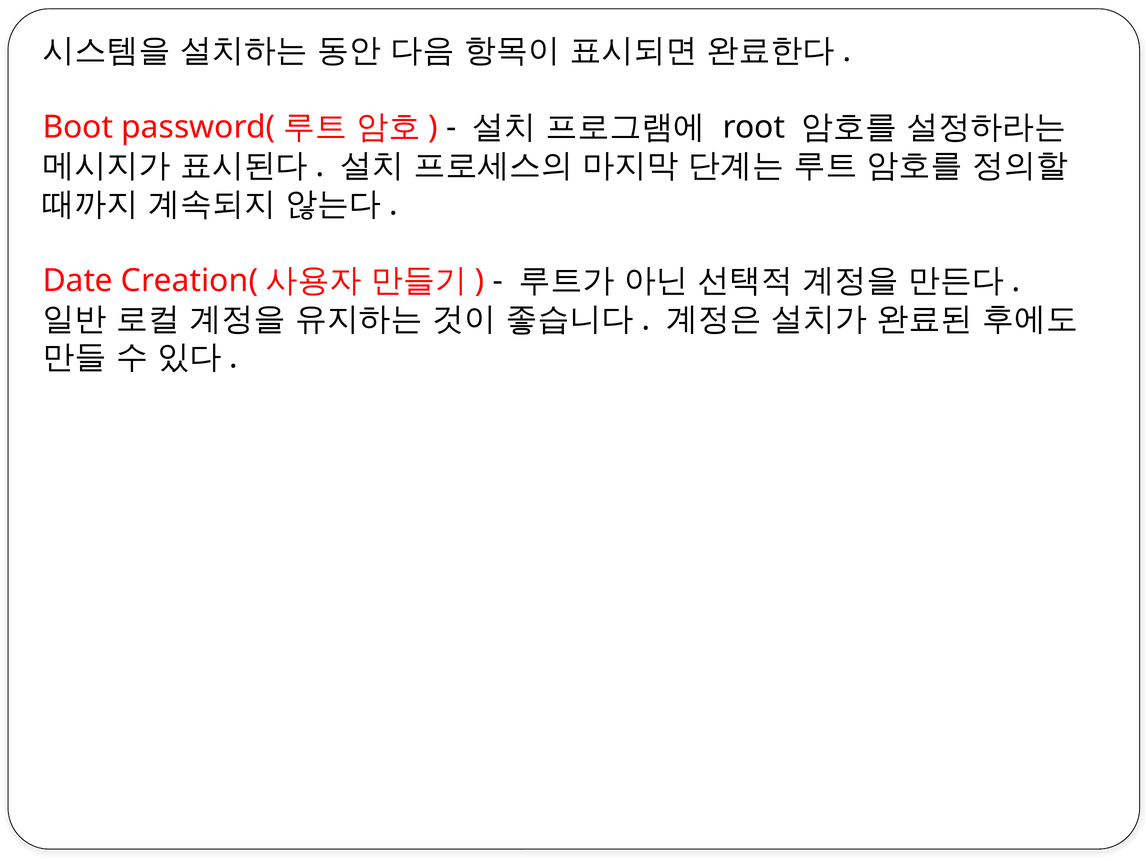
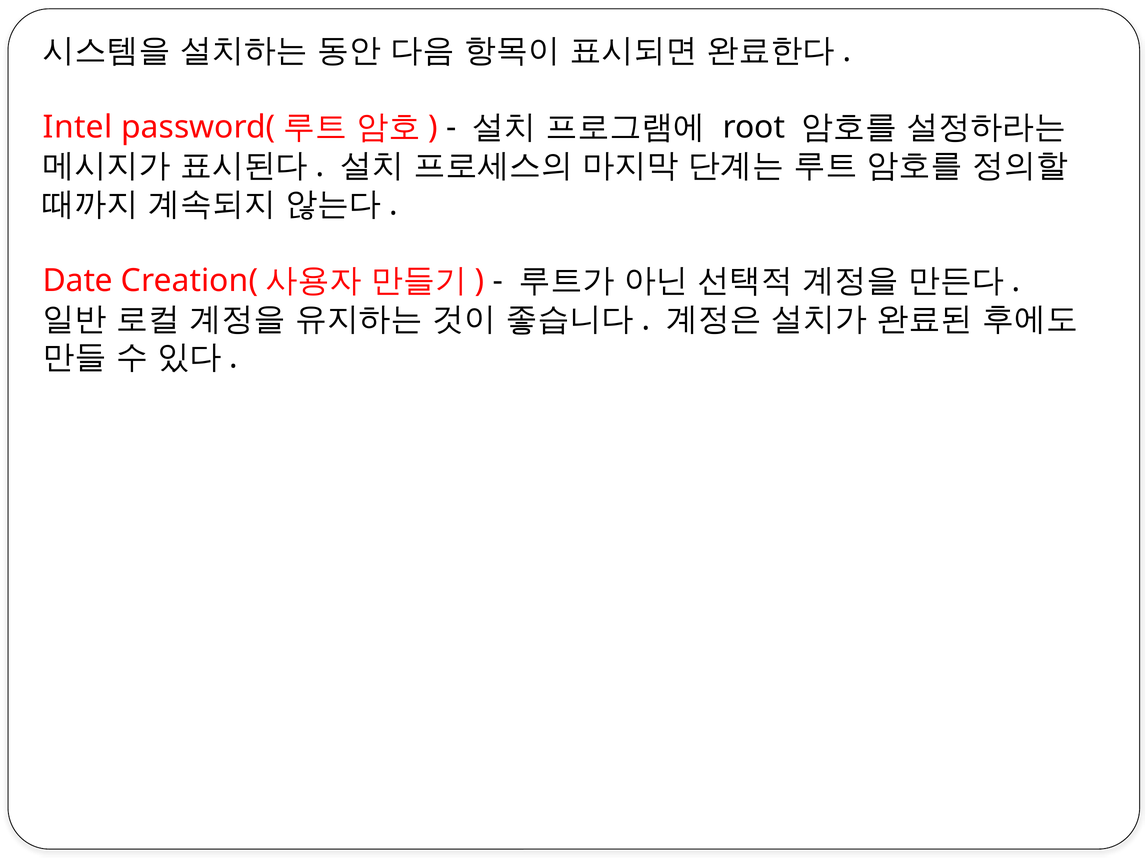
Boot: Boot -> Intel (78, 127)
